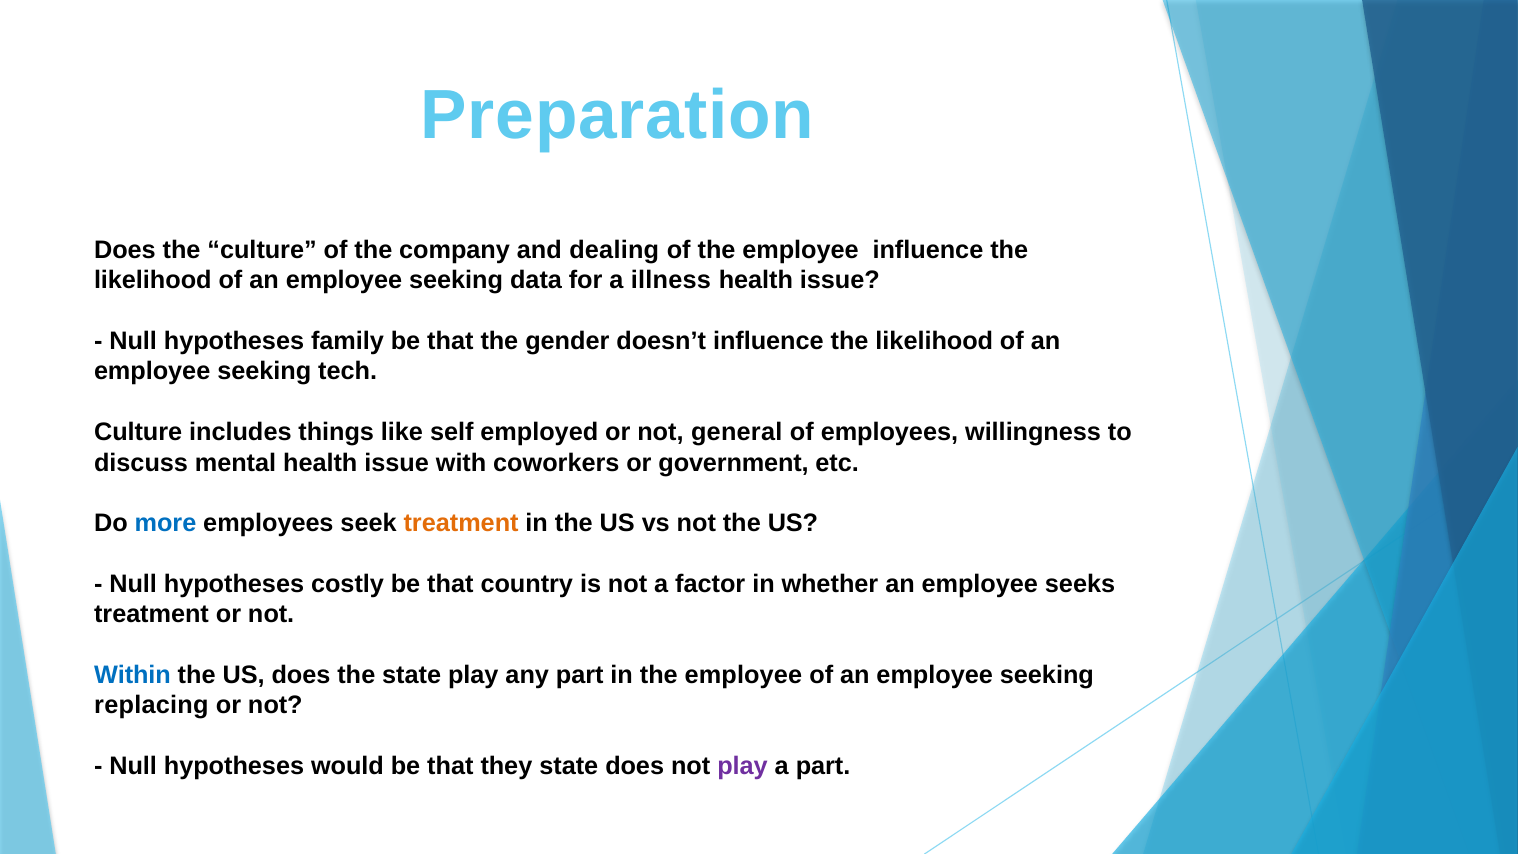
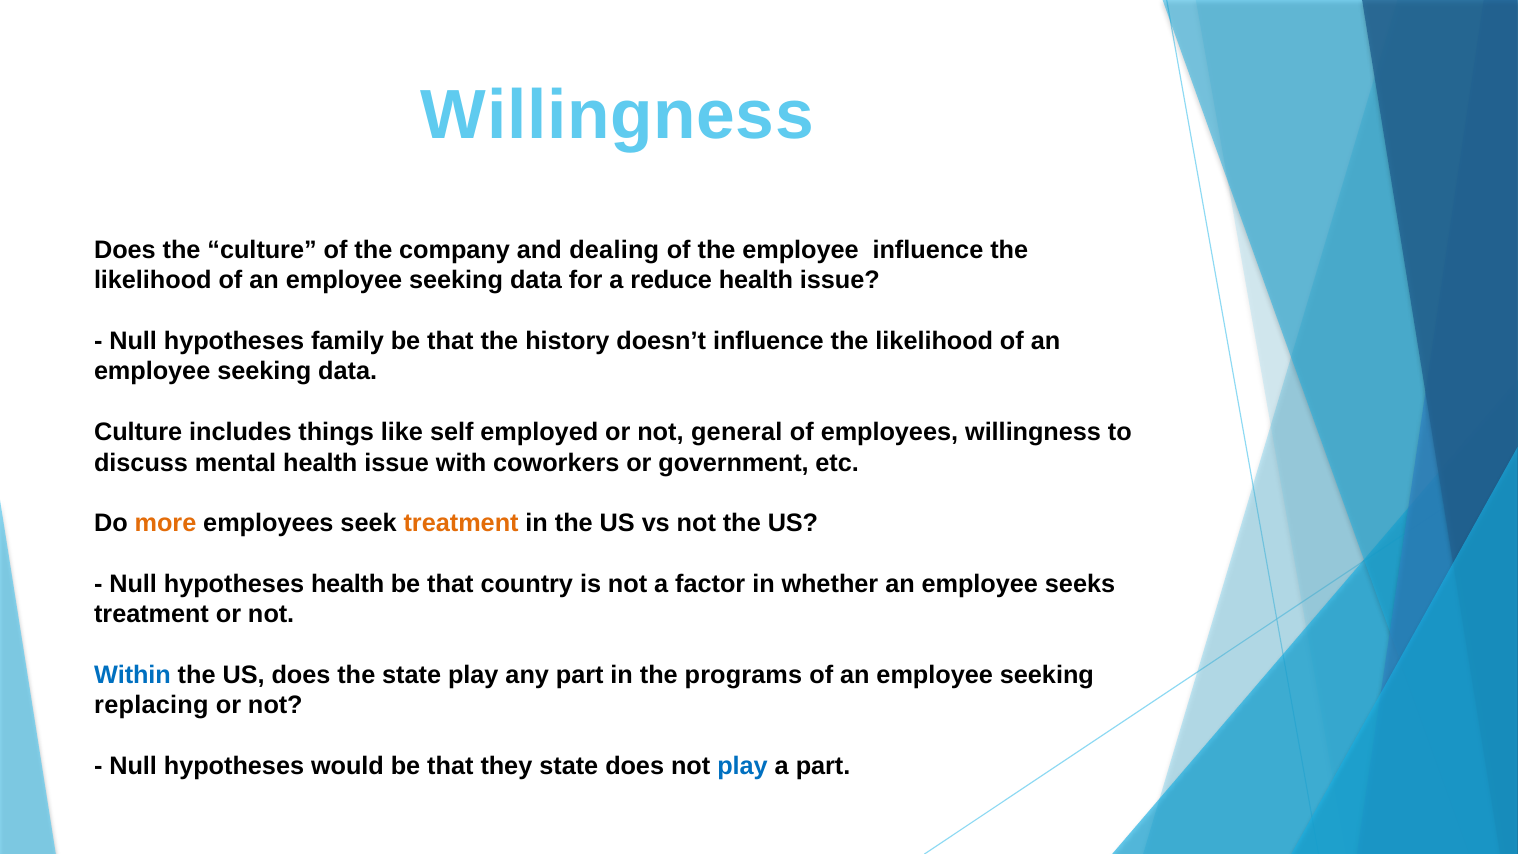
Preparation: Preparation -> Willingness (617, 116)
illness: illness -> reduce (671, 281)
gender: gender -> history (567, 341)
tech: tech -> data (348, 372)
more colour: blue -> orange (165, 523)
hypotheses costly: costly -> health (348, 584)
in the employee: employee -> programs (743, 675)
play colour: purple -> blue (743, 766)
